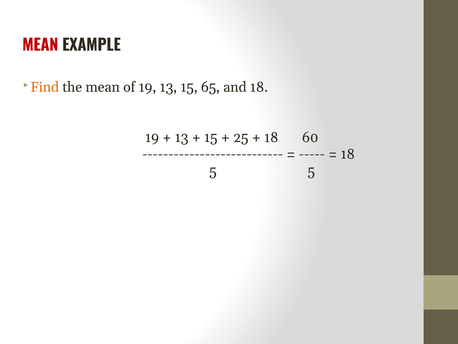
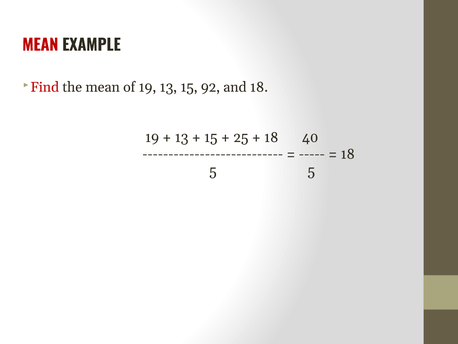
Find colour: orange -> red (45, 87)
65: 65 -> 92 (210, 87)
60: 60 -> 40 (310, 137)
